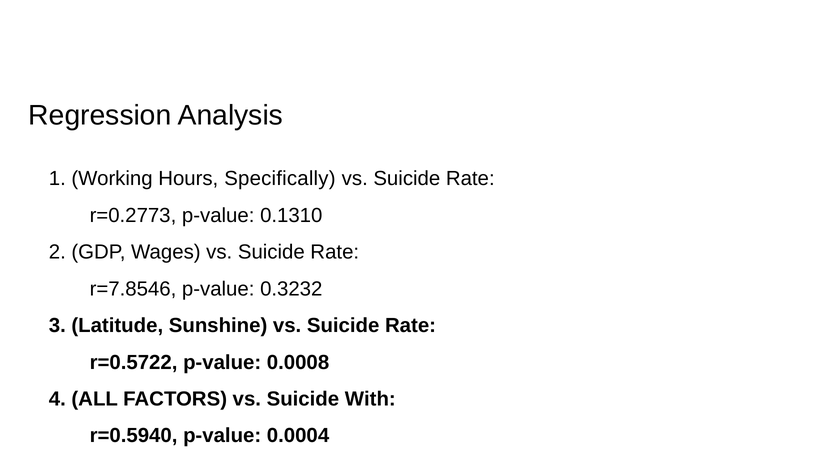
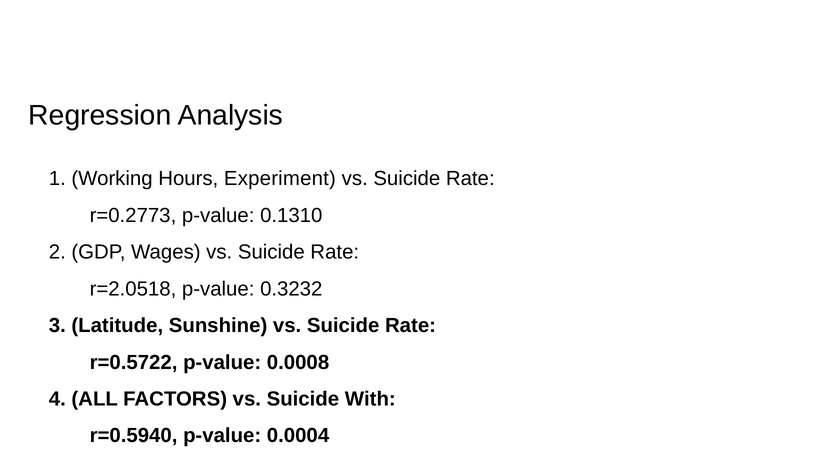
Specifically: Specifically -> Experiment (280, 179)
r=7.8546: r=7.8546 -> r=2.0518 (133, 289)
